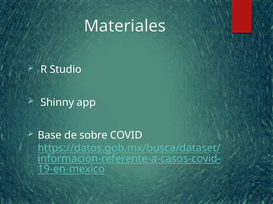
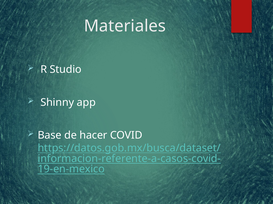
sobre: sobre -> hacer (93, 136)
